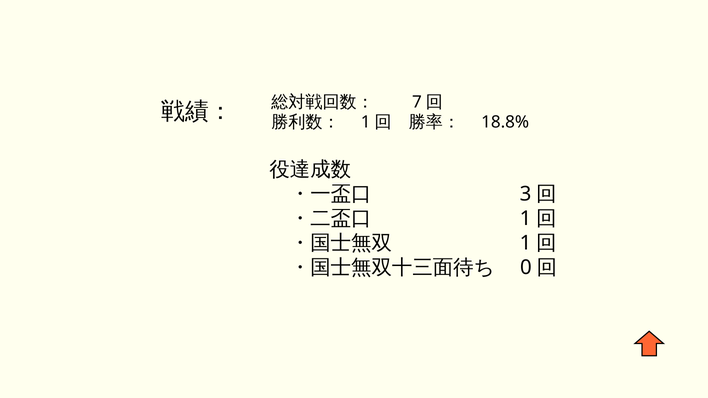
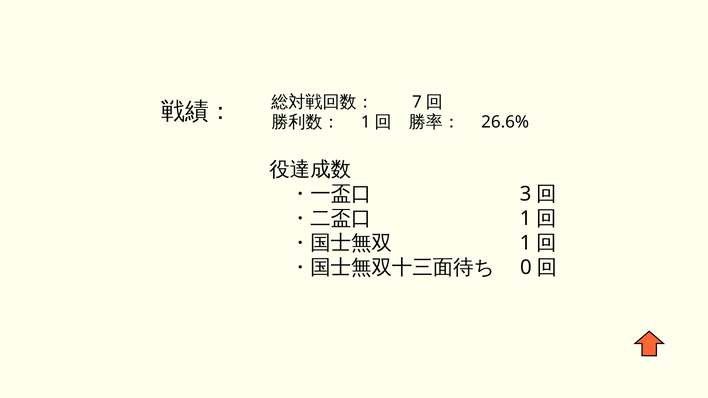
18.8%: 18.8% -> 26.6% (505, 122)
